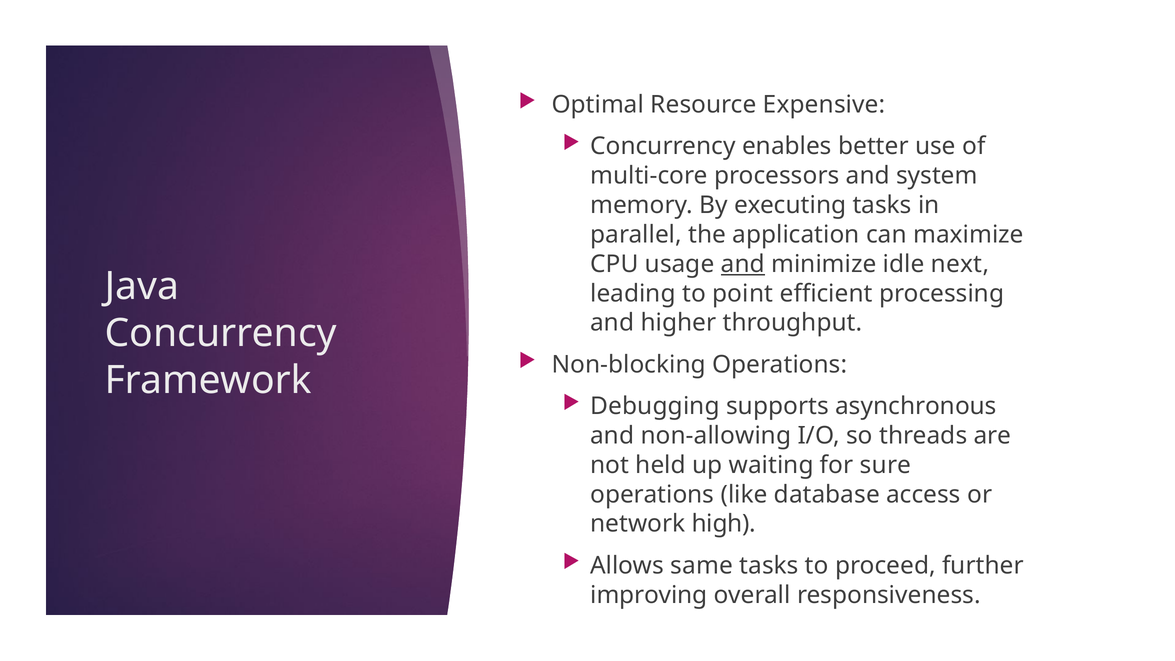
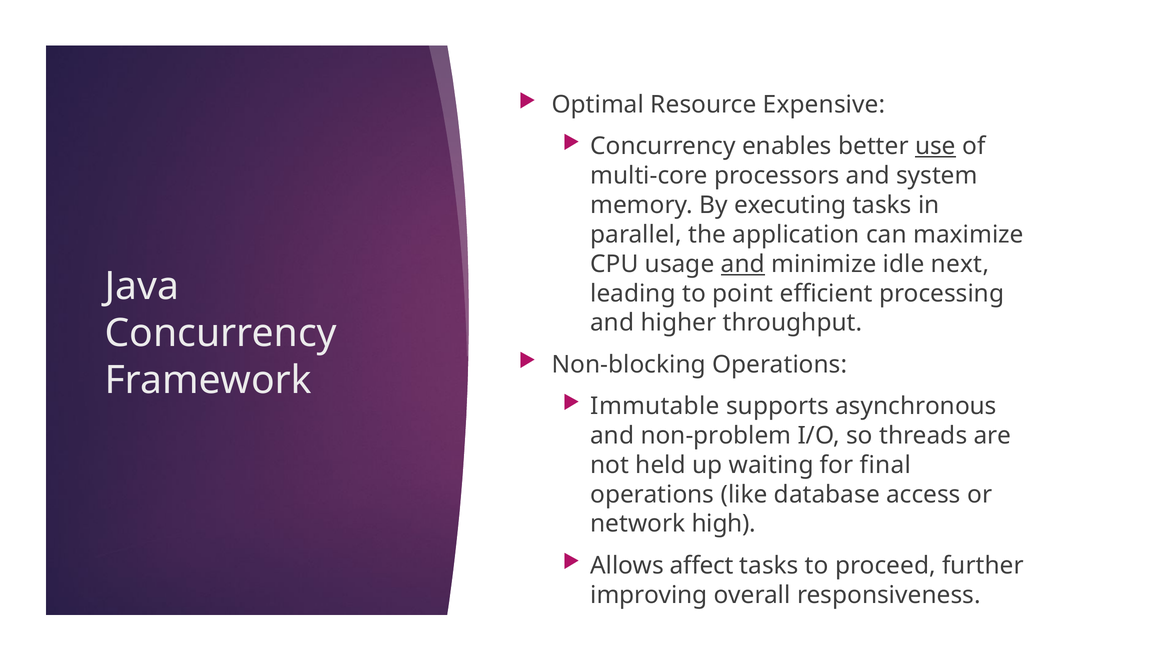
use underline: none -> present (935, 146)
Debugging: Debugging -> Immutable (655, 406)
non-allowing: non-allowing -> non-problem (716, 436)
sure: sure -> final (885, 465)
same: same -> affect (702, 566)
